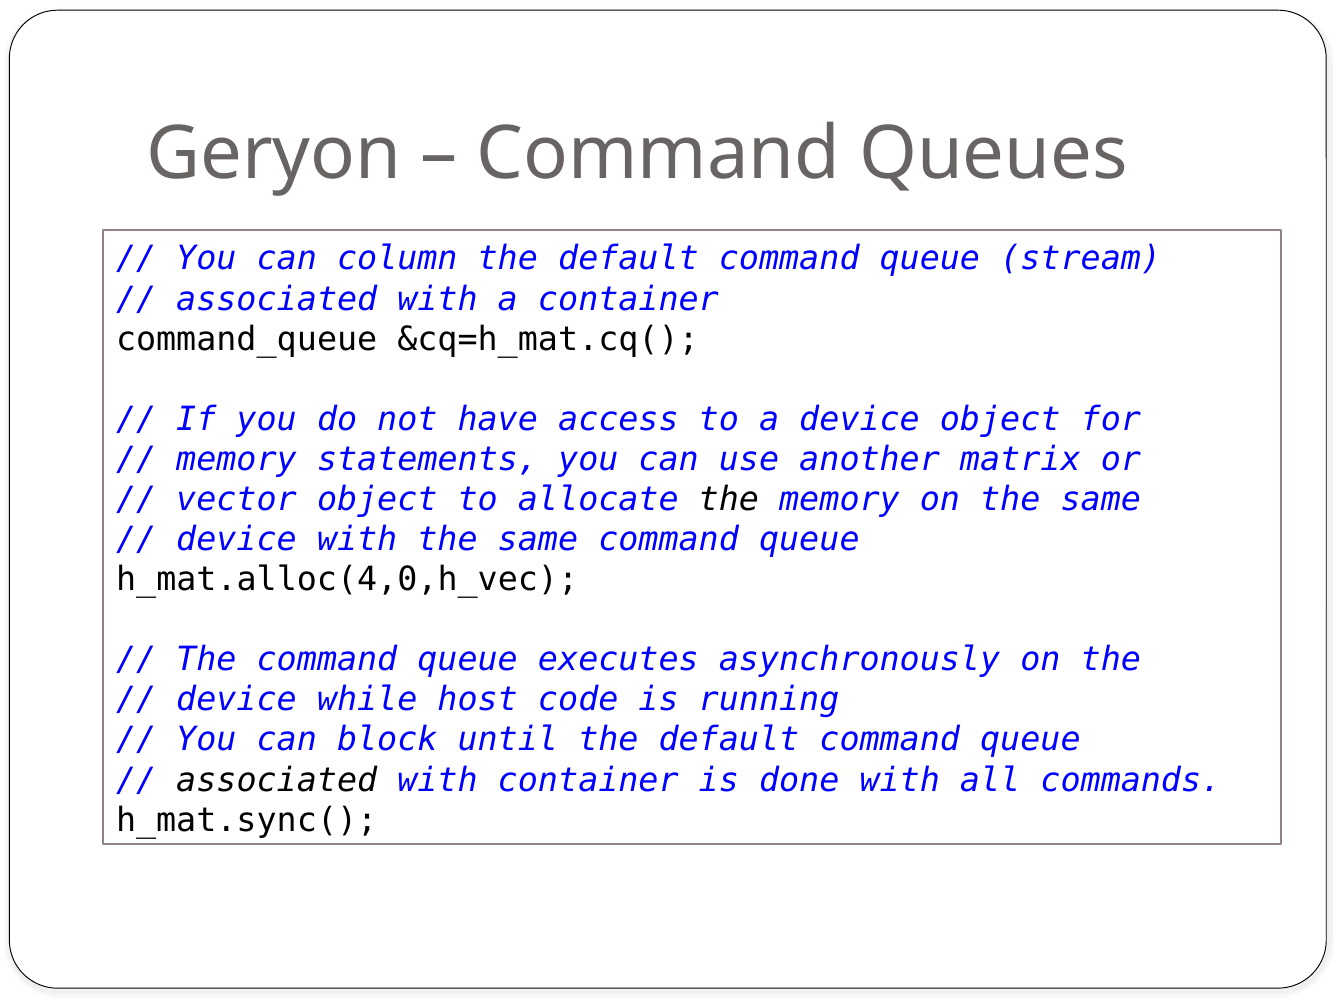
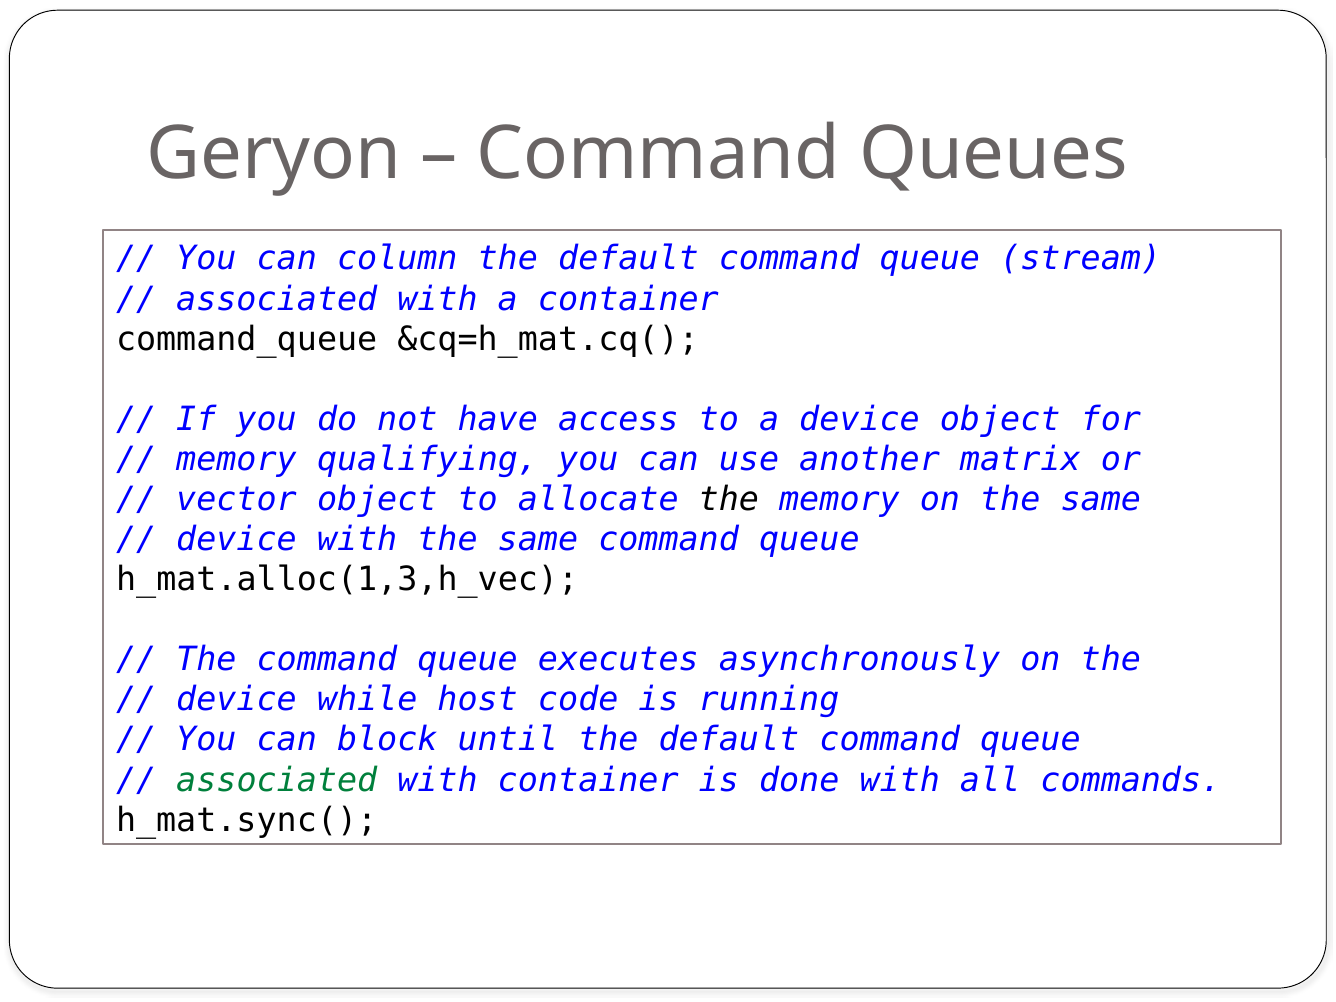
statements: statements -> qualifying (428, 459)
h_mat.alloc(4,0,h_vec: h_mat.alloc(4,0,h_vec -> h_mat.alloc(1,3,h_vec (347, 580)
associated colour: black -> green (277, 780)
